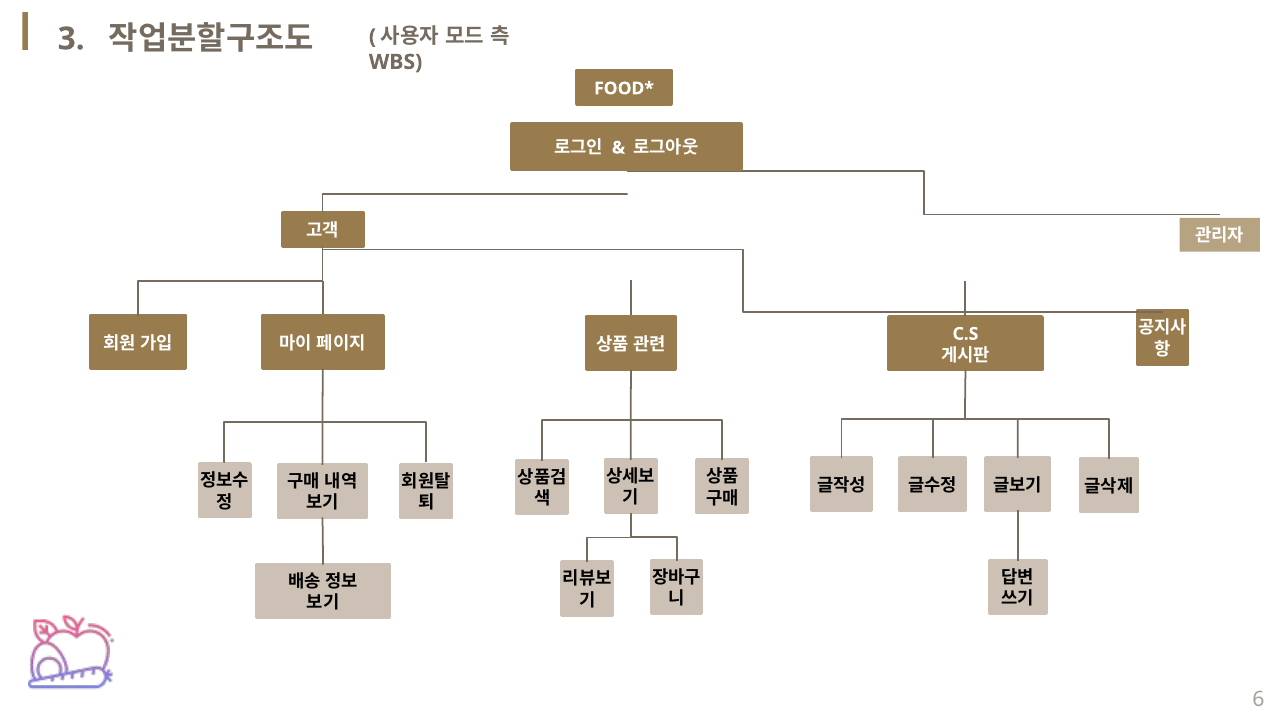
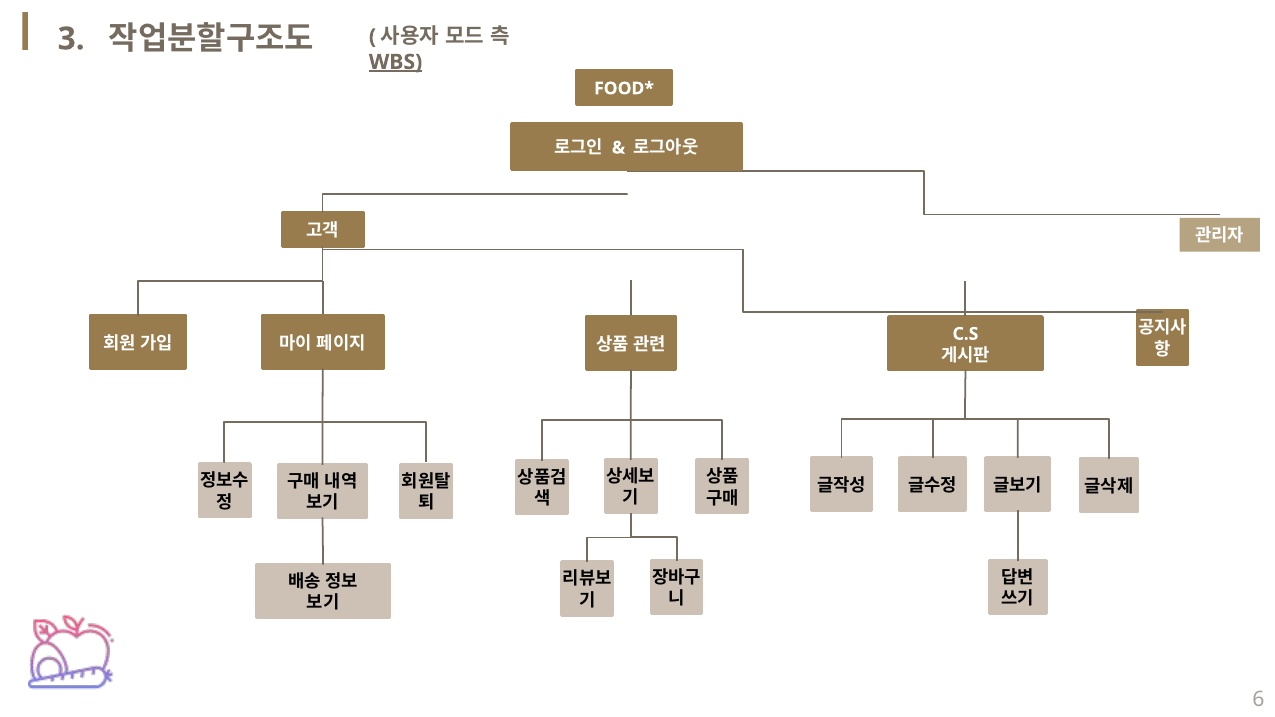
WBS underline: none -> present (396, 62)
